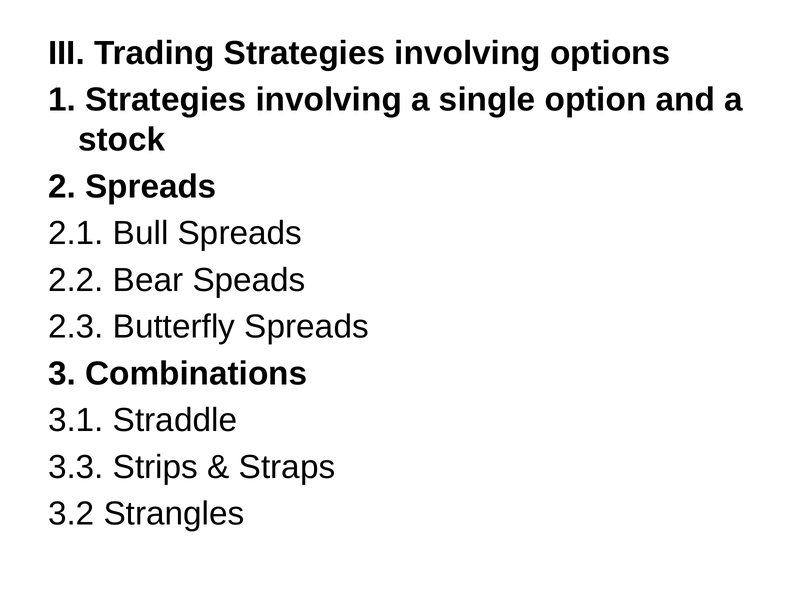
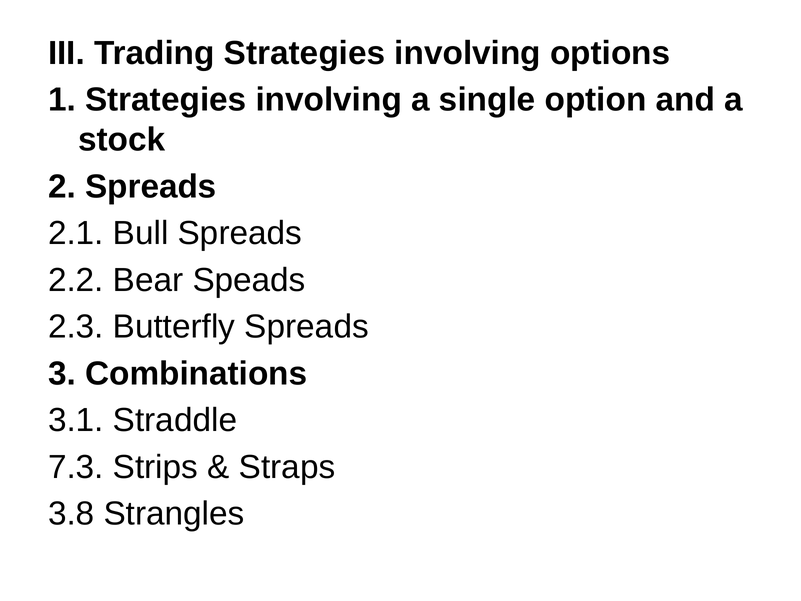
3.3: 3.3 -> 7.3 (76, 467)
3.2: 3.2 -> 3.8 (71, 514)
